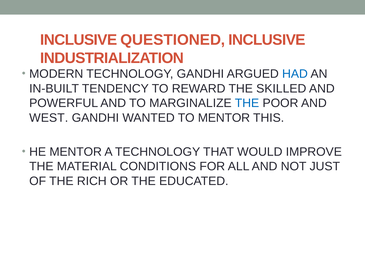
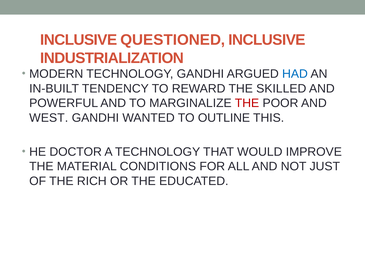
THE colour: blue -> red (247, 103)
TO MENTOR: MENTOR -> OUTLINE (224, 118)
HE MENTOR: MENTOR -> DOCTOR (76, 152)
